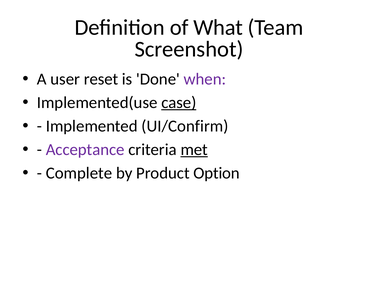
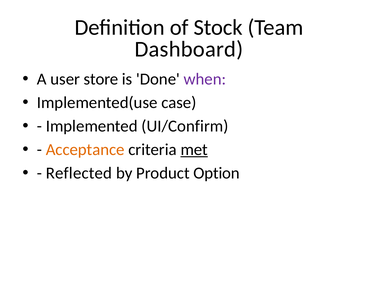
What: What -> Stock (218, 28)
Screenshot: Screenshot -> Dashboard (189, 49)
reset: reset -> store (101, 79)
case underline: present -> none (179, 103)
Acceptance colour: purple -> orange (85, 150)
Complete: Complete -> Reflected (79, 173)
